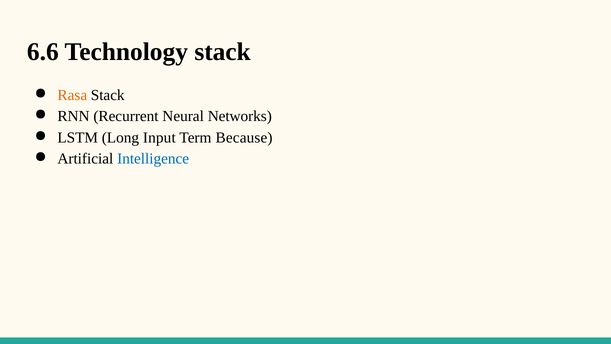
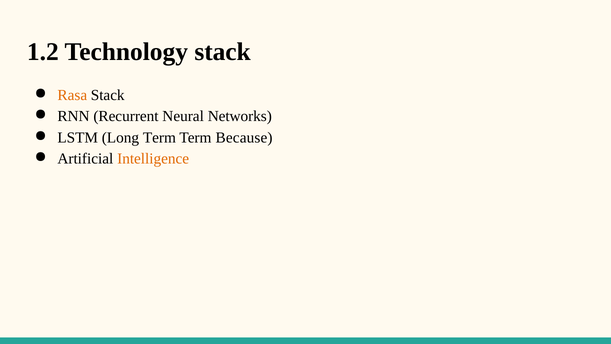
6.6: 6.6 -> 1.2 (43, 52)
Long Input: Input -> Term (159, 137)
Intelligence colour: blue -> orange (153, 158)
